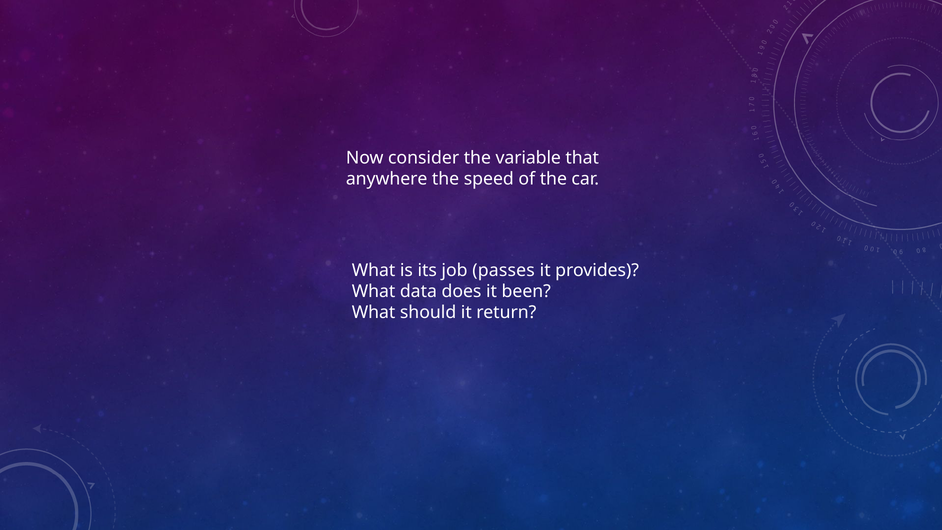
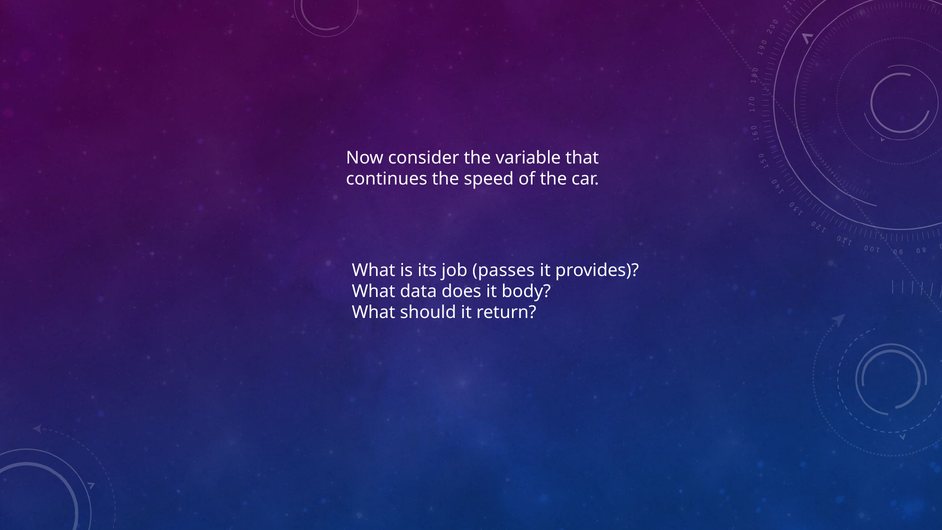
anywhere: anywhere -> continues (387, 179)
been: been -> body (526, 291)
